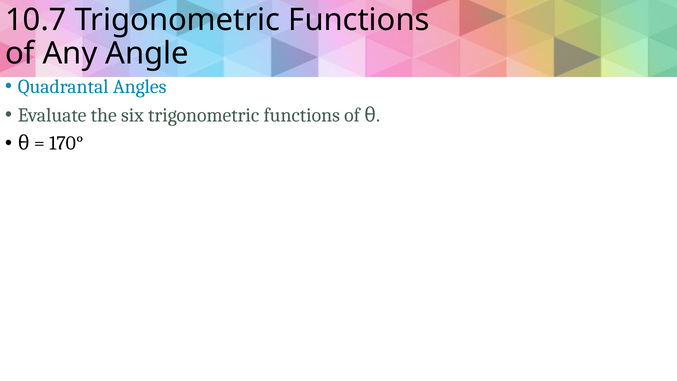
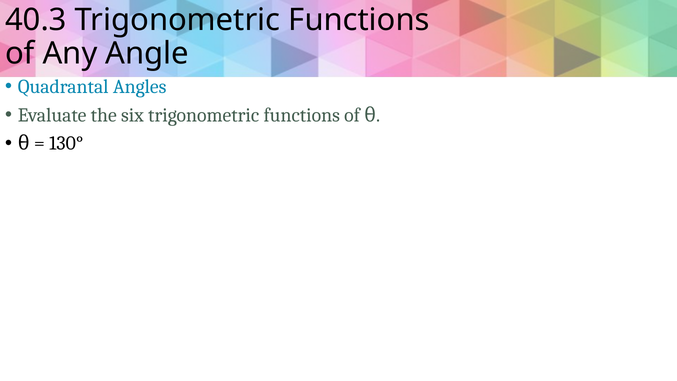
10.7: 10.7 -> 40.3 (36, 20)
170°: 170° -> 130° (66, 143)
